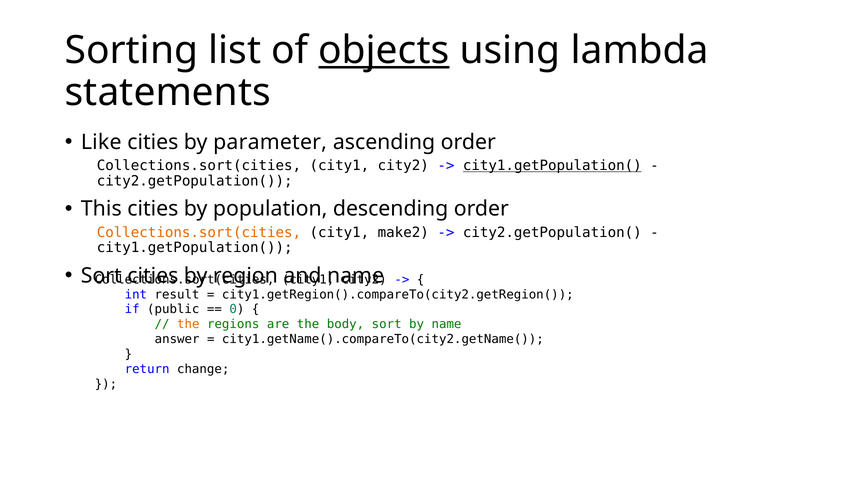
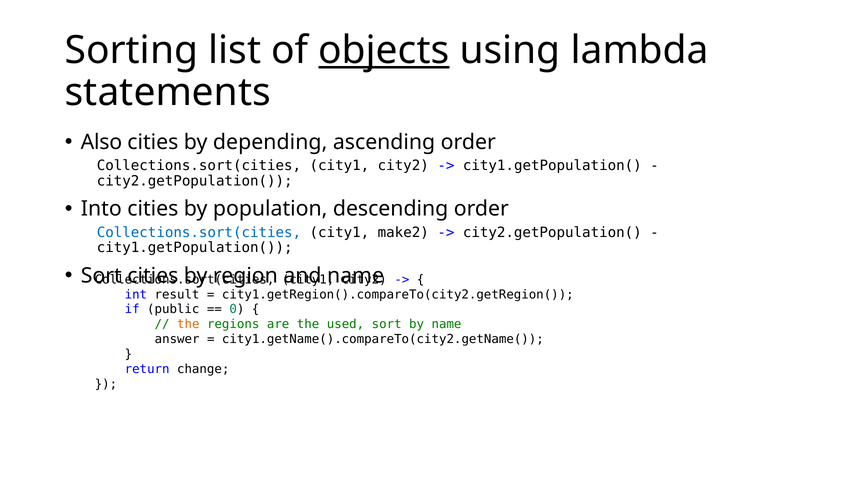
Like: Like -> Also (101, 142)
parameter: parameter -> depending (270, 142)
city1.getPopulation( underline: present -> none (552, 166)
This: This -> Into (101, 209)
Collections.sort(cities colour: orange -> blue (199, 232)
body: body -> used (345, 324)
